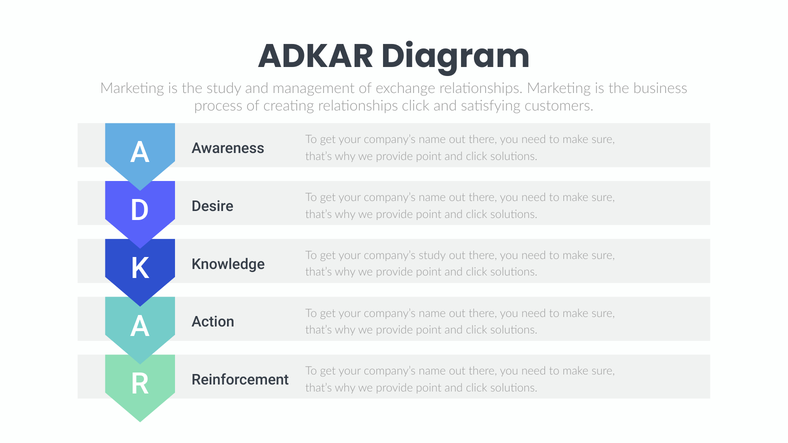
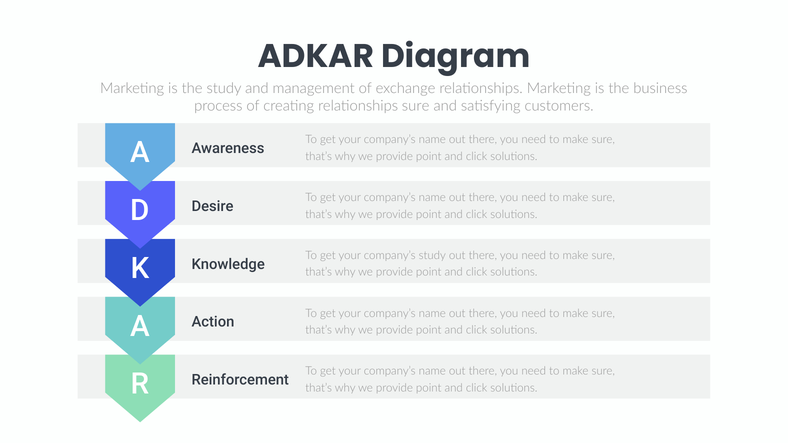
relationships click: click -> sure (416, 106)
